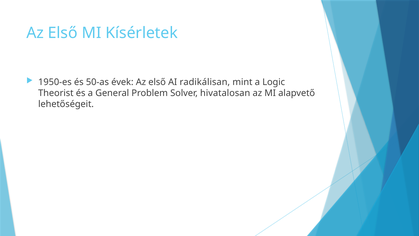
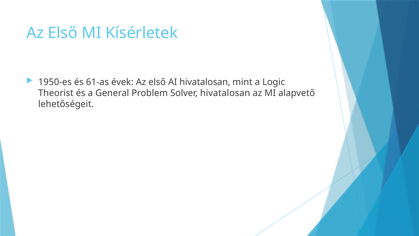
50-as: 50-as -> 61-as (97, 82)
AI radikálisan: radikálisan -> hivatalosan (205, 82)
